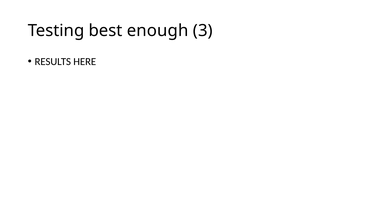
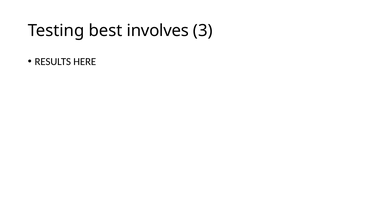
enough: enough -> involves (158, 31)
